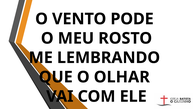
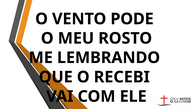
OLHAR: OLHAR -> RECEBI (122, 77)
